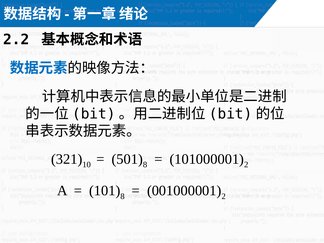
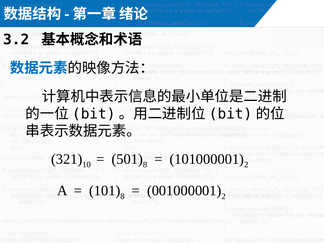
2.2: 2.2 -> 3.2 (16, 40)
